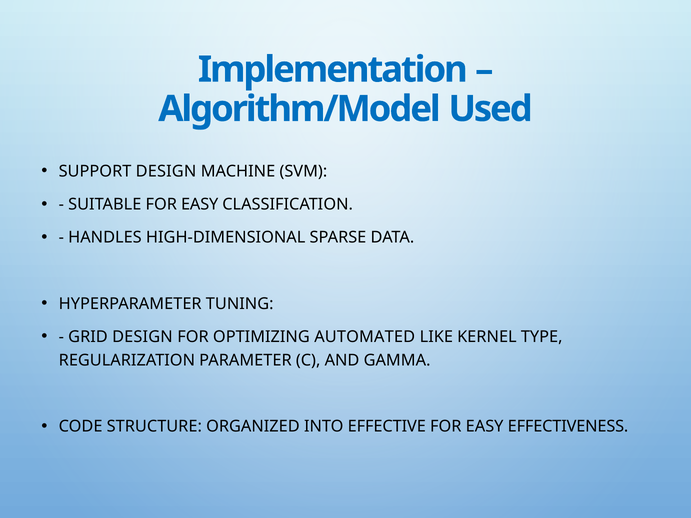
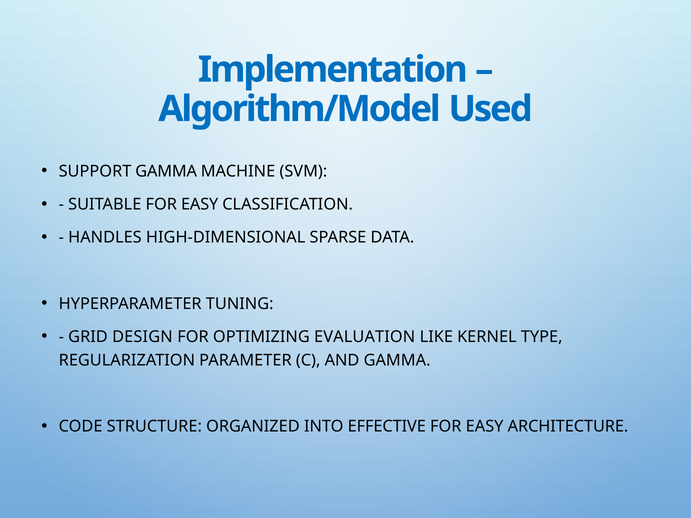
SUPPORT DESIGN: DESIGN -> GAMMA (166, 171)
AUTOMATED: AUTOMATED -> EVALUATION (365, 337)
EFFECTIVENESS: EFFECTIVENESS -> ARCHITECTURE (568, 427)
